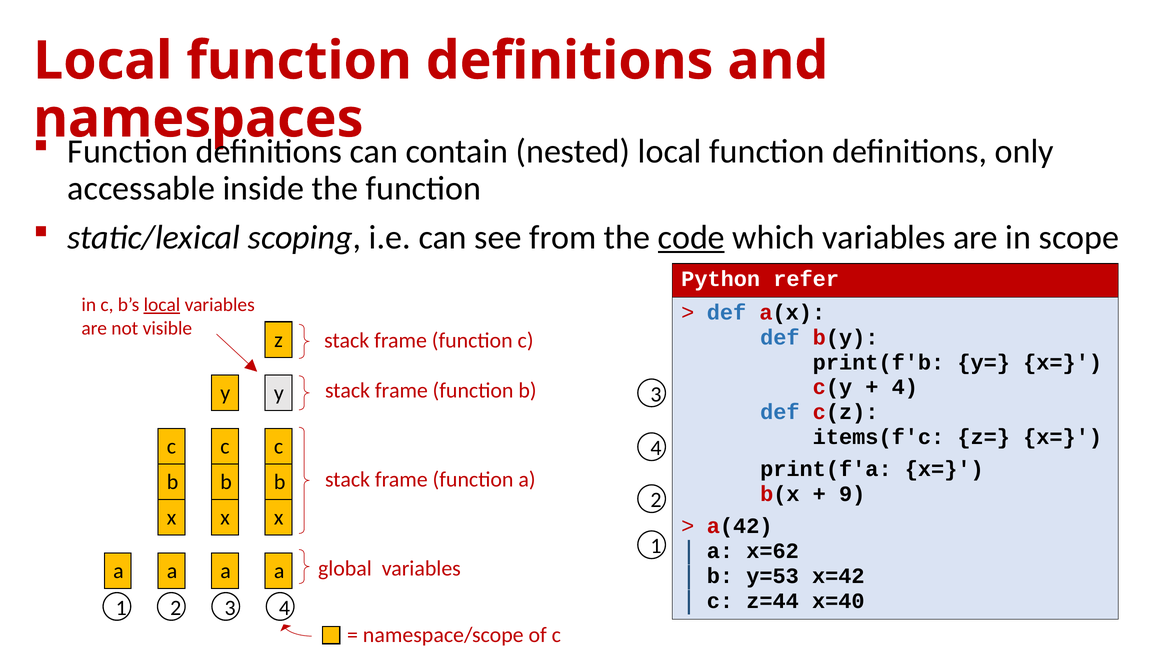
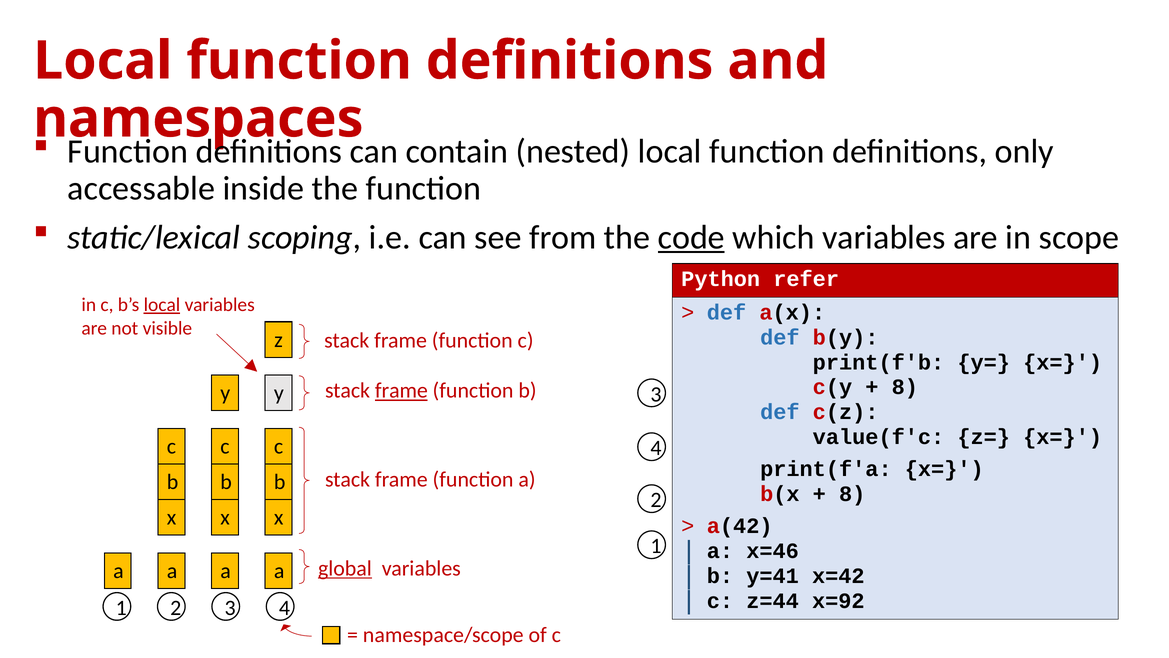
4: 4 -> 8 (905, 387)
frame underline: none -> present (401, 390)
items(f'c: items(f'c -> value(f'c (879, 437)
9: 9 -> 8 (852, 494)
x=62: x=62 -> x=46 (773, 551)
global underline: none -> present (345, 568)
y=53: y=53 -> y=41 (773, 576)
x=40: x=40 -> x=92 (838, 600)
